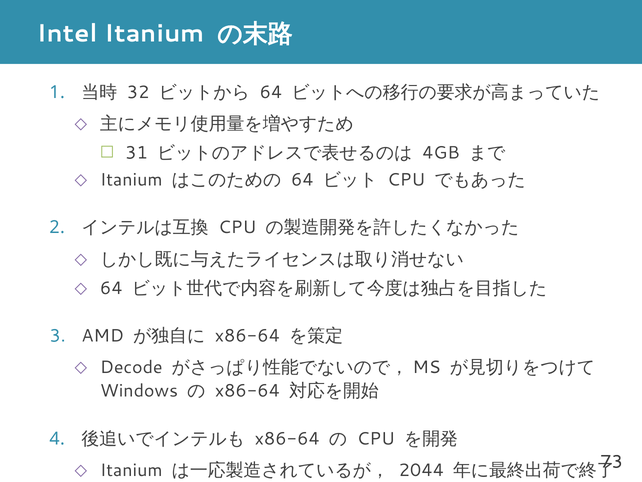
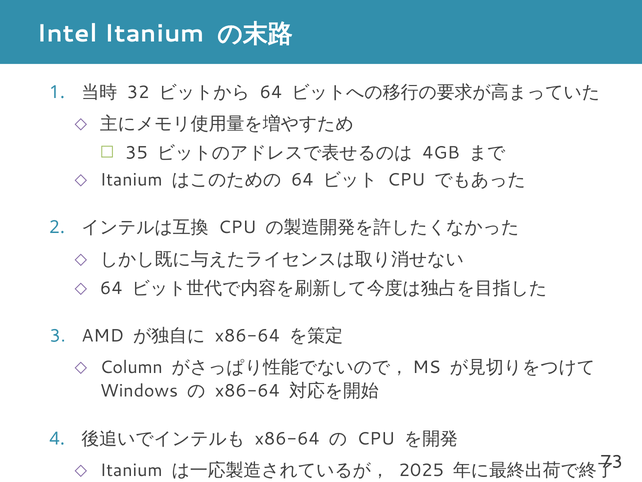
31: 31 -> 35 (137, 153)
Decode: Decode -> Column (131, 367)
2044: 2044 -> 2025 (421, 470)
